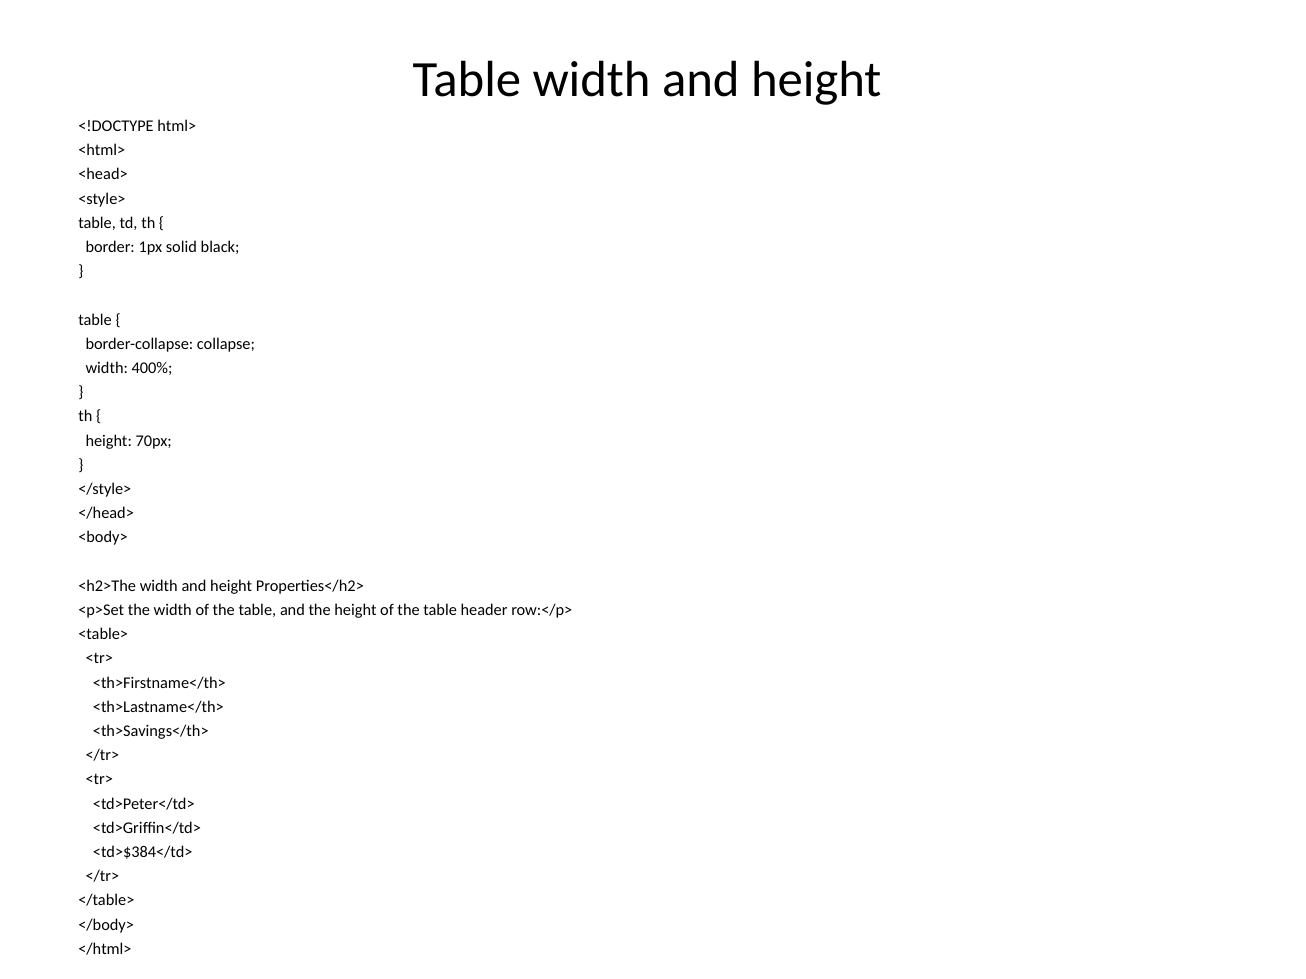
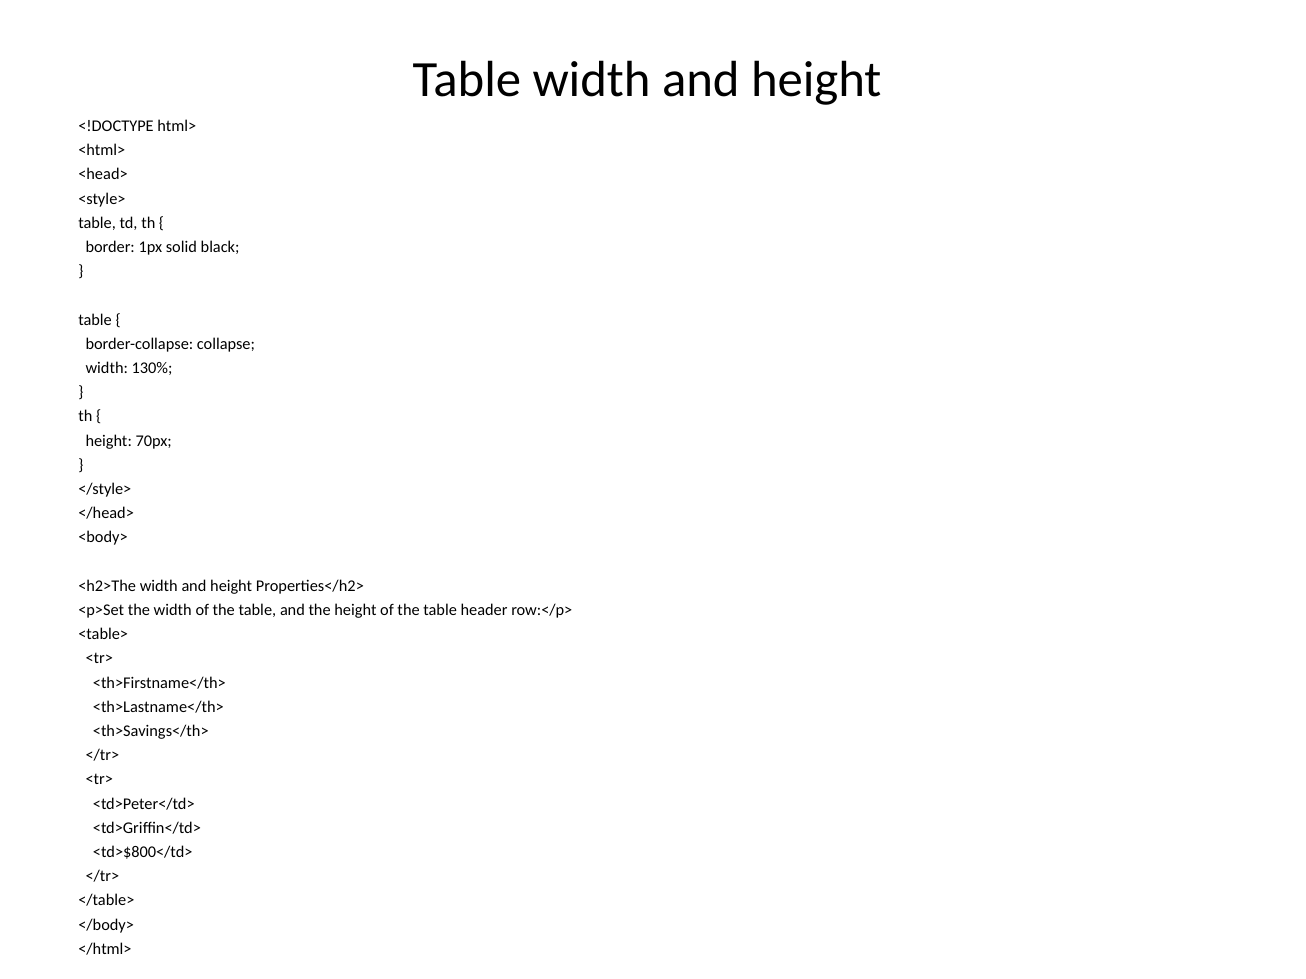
400%: 400% -> 130% (152, 368)
<td>$384</td>: <td>$384</td> -> <td>$800</td> (143, 853)
